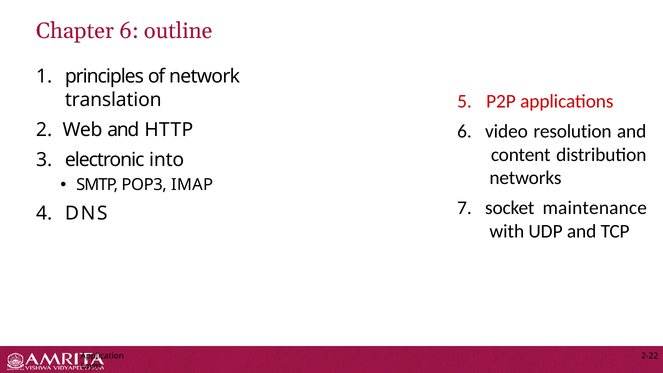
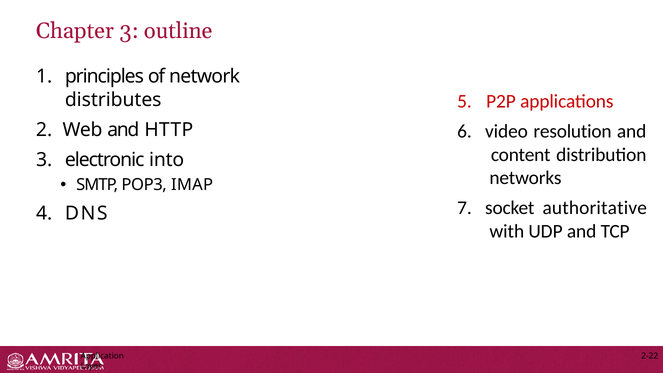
Chapter 6: 6 -> 3 (129, 31)
translation: translation -> distributes (113, 100)
maintenance: maintenance -> authoritative (595, 208)
